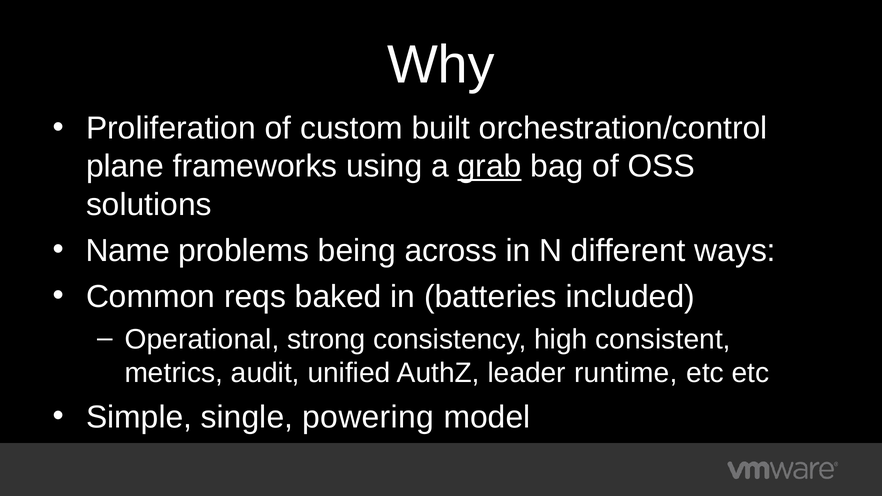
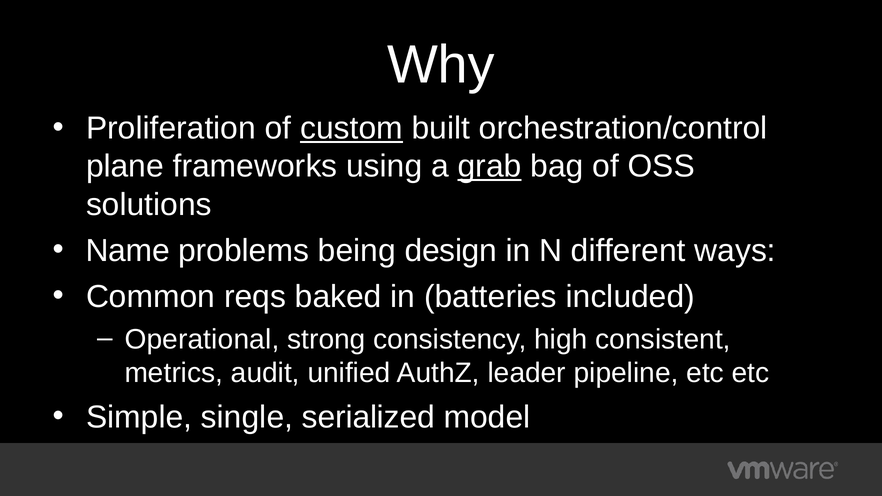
custom underline: none -> present (352, 128)
across: across -> design (451, 251)
runtime: runtime -> pipeline (626, 373)
powering: powering -> serialized (368, 417)
